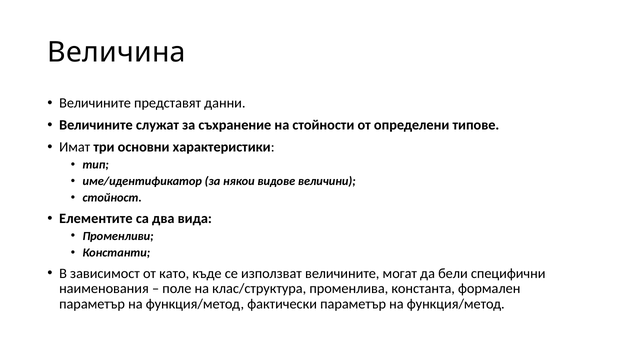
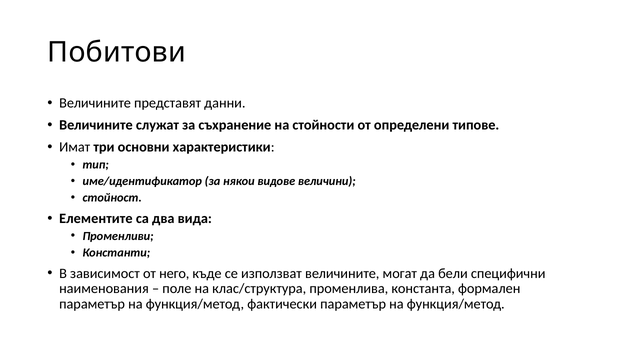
Величина: Величина -> Побитови (117, 52)
като: като -> него (174, 274)
